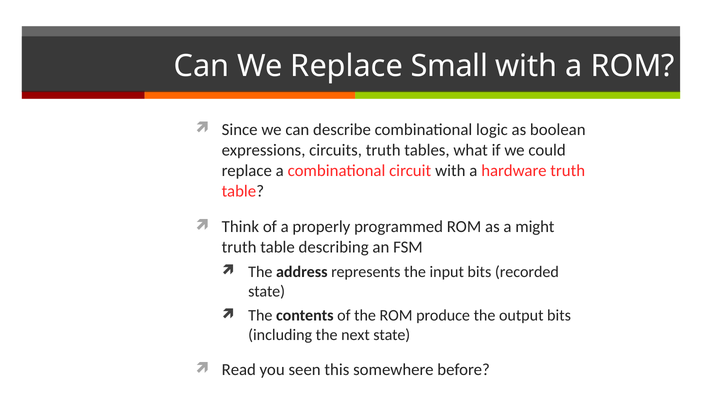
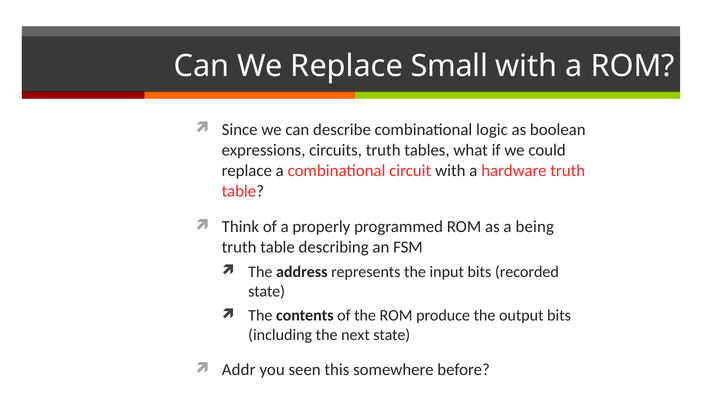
might: might -> being (535, 227)
Read: Read -> Addr (239, 370)
